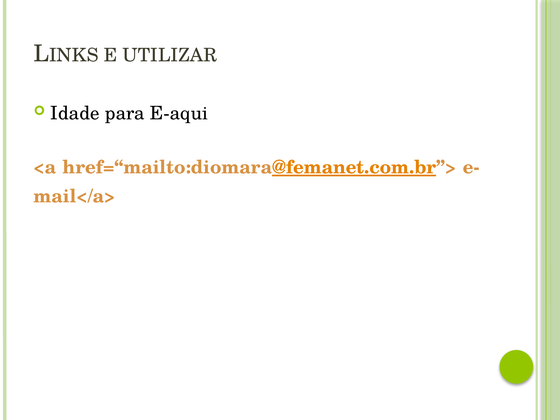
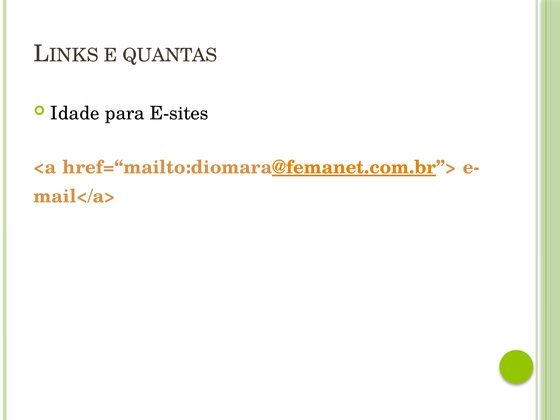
UTILIZAR: UTILIZAR -> QUANTAS (170, 55)
E-aqui: E-aqui -> E-sites (179, 113)
